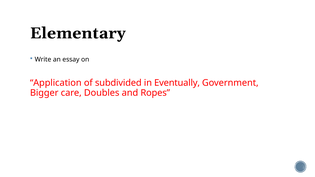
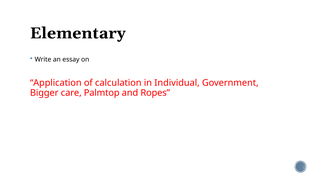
subdivided: subdivided -> calculation (118, 83)
Eventually: Eventually -> Individual (177, 83)
Doubles: Doubles -> Palmtop (102, 93)
